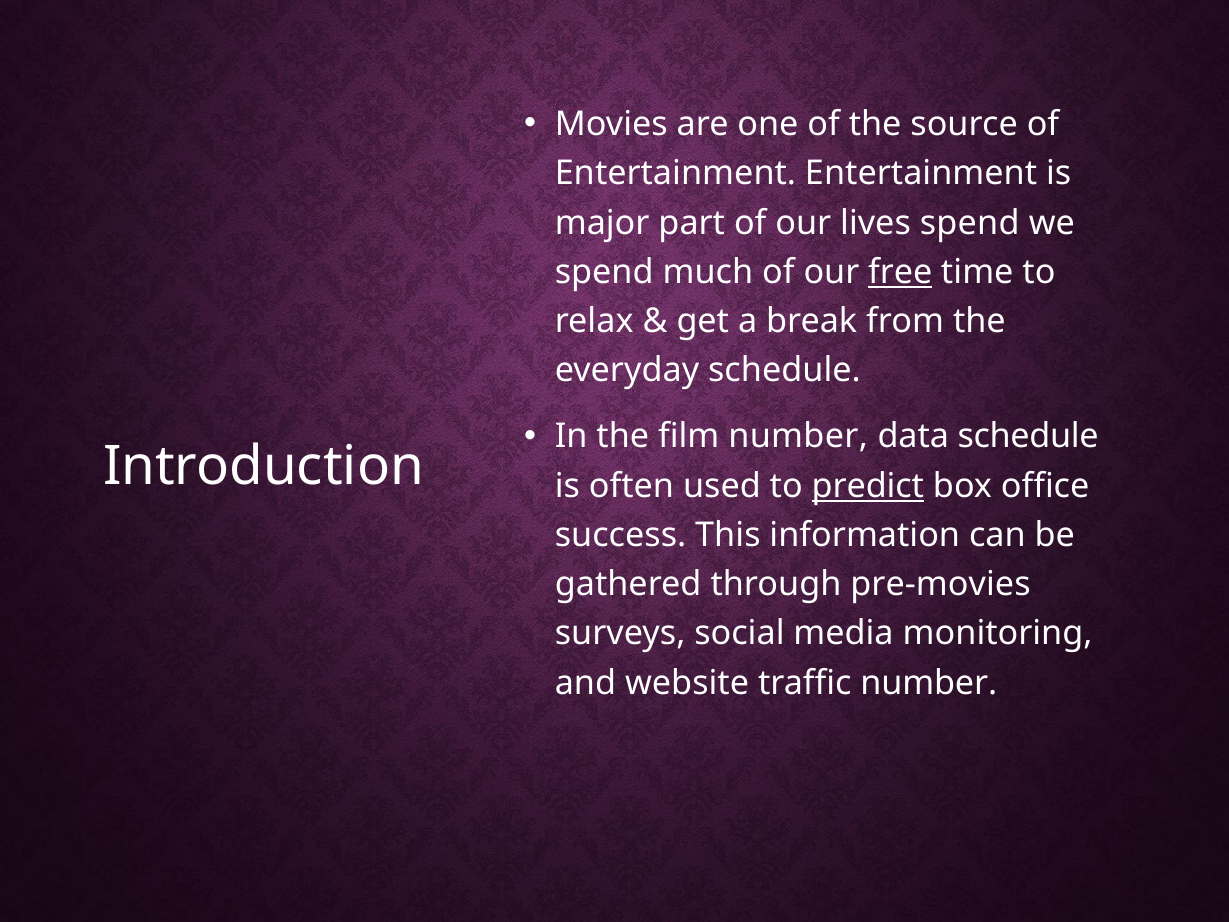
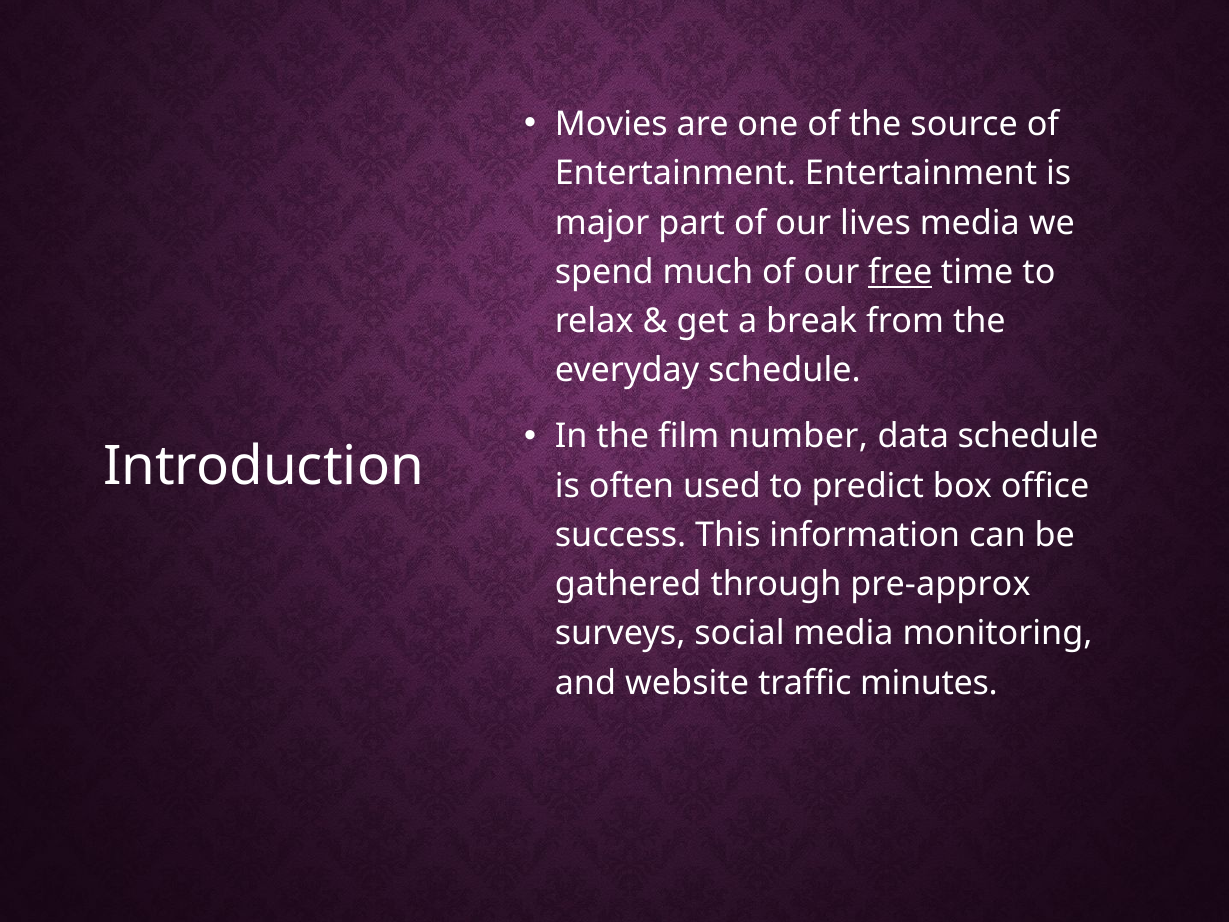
lives spend: spend -> media (970, 223)
predict underline: present -> none (868, 486)
pre-movies: pre-movies -> pre-approx (940, 584)
traffic number: number -> minutes (929, 683)
